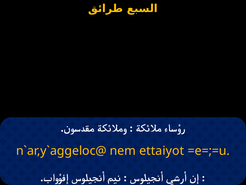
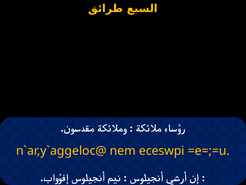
ettaiyot: ettaiyot -> eceswpi (162, 150)
